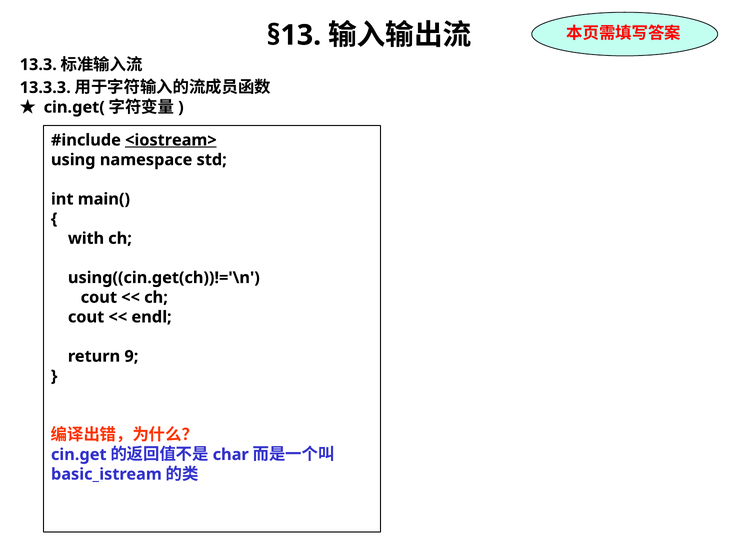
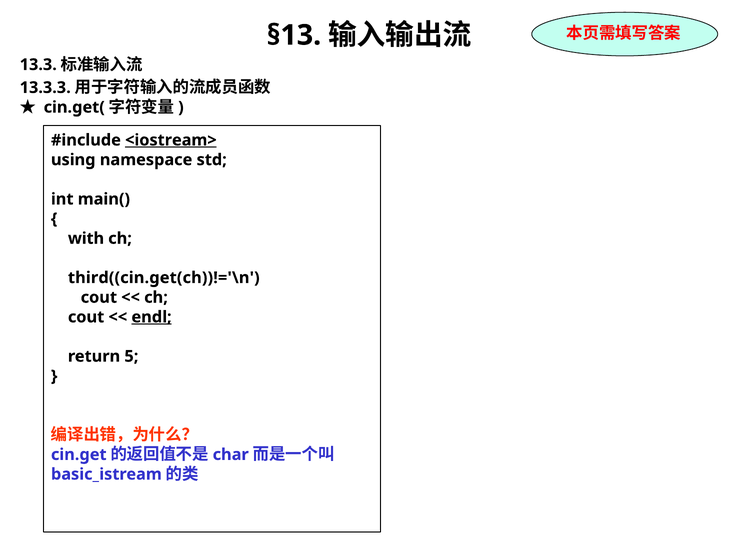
using((cin.get(ch))!='\n: using((cin.get(ch))!='\n -> third((cin.get(ch))!='\n (164, 278)
endl underline: none -> present (152, 317)
9: 9 -> 5 (131, 357)
